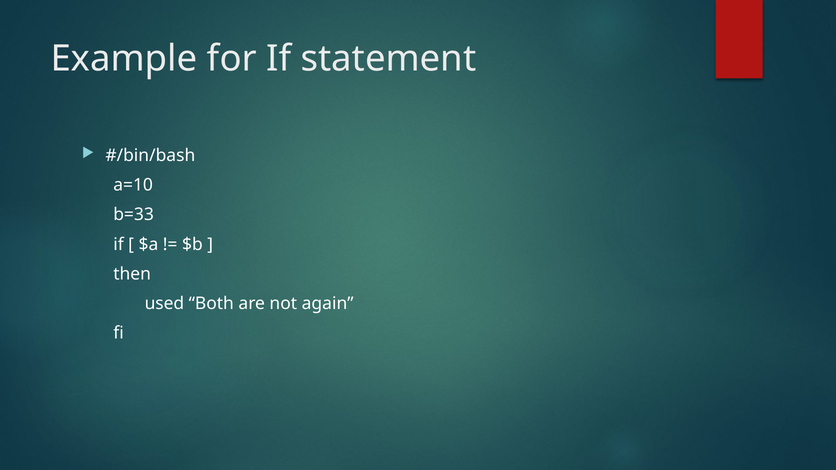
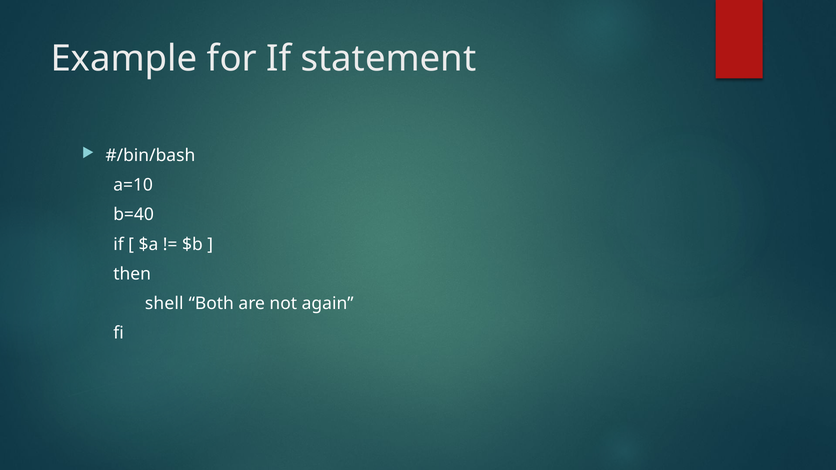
b=33: b=33 -> b=40 (134, 215)
used: used -> shell (164, 304)
